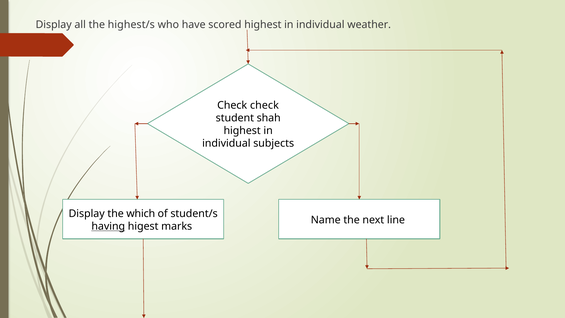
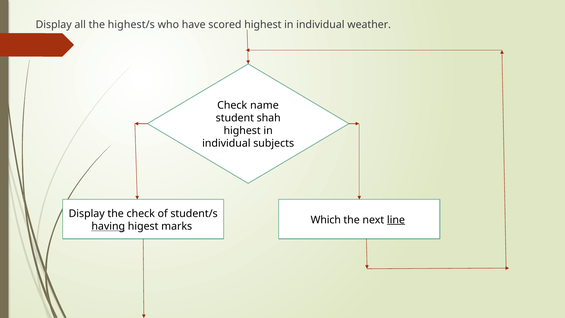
Check check: check -> name (264, 105)
the which: which -> check (141, 213)
Name: Name -> Which (326, 220)
line underline: none -> present (396, 220)
